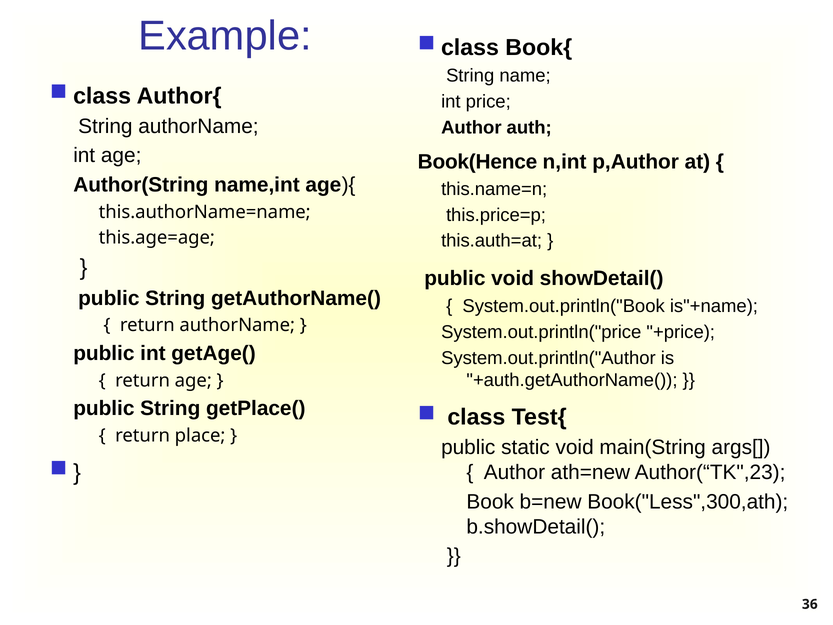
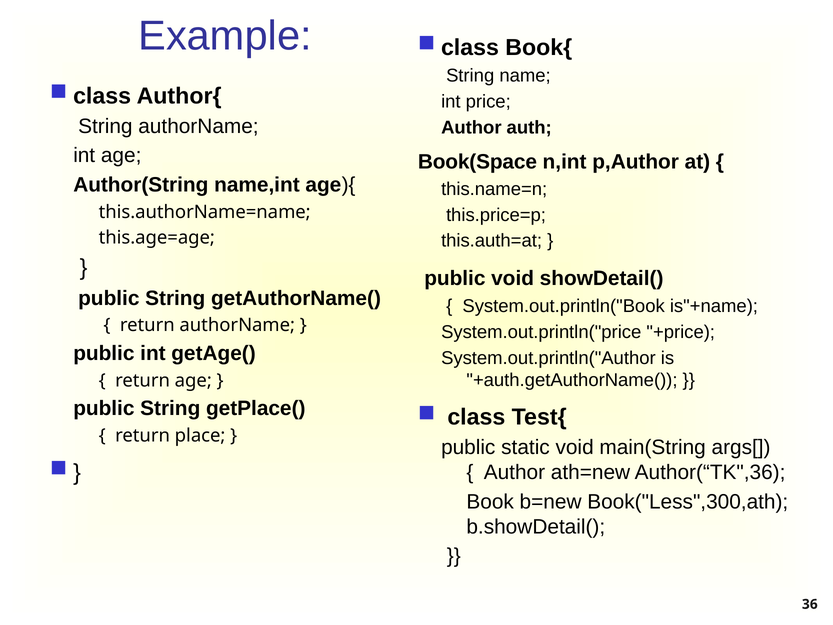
Book(Hence: Book(Hence -> Book(Space (477, 162)
Author(“TK",23: Author(“TK",23 -> Author(“TK",36 (710, 472)
